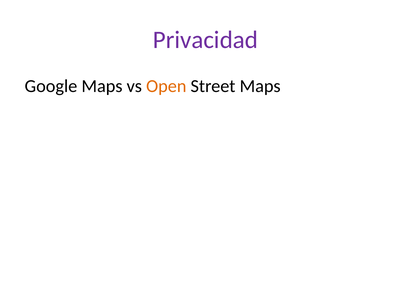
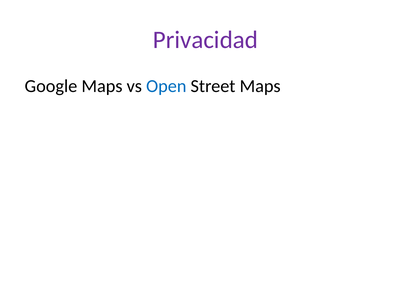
Open colour: orange -> blue (166, 86)
